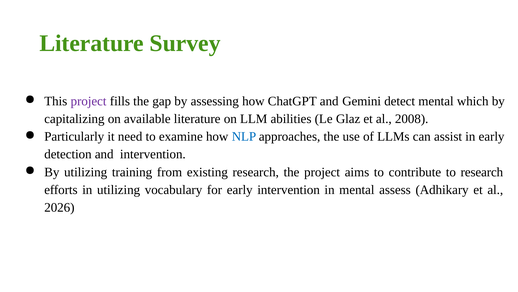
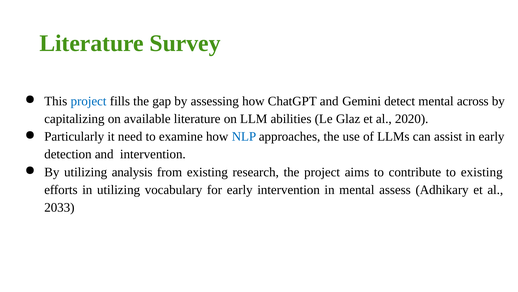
project colour: purple -> blue (89, 101)
which: which -> across (473, 101)
2008: 2008 -> 2020 (412, 119)
training: training -> analysis (132, 172)
to research: research -> existing (482, 172)
2026: 2026 -> 2033 (59, 207)
